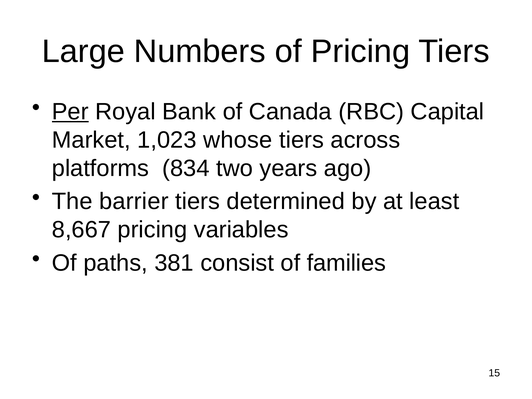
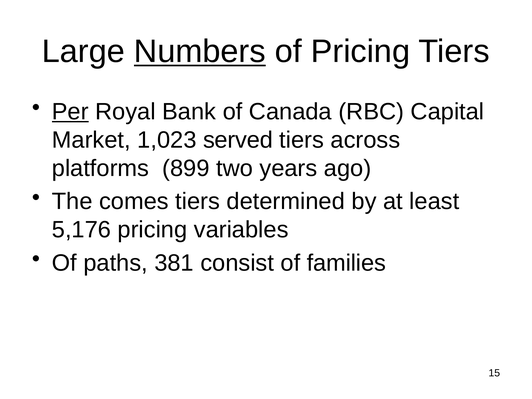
Numbers underline: none -> present (200, 51)
whose: whose -> served (238, 140)
834: 834 -> 899 (186, 168)
barrier: barrier -> comes (134, 201)
8,667: 8,667 -> 5,176 (81, 230)
